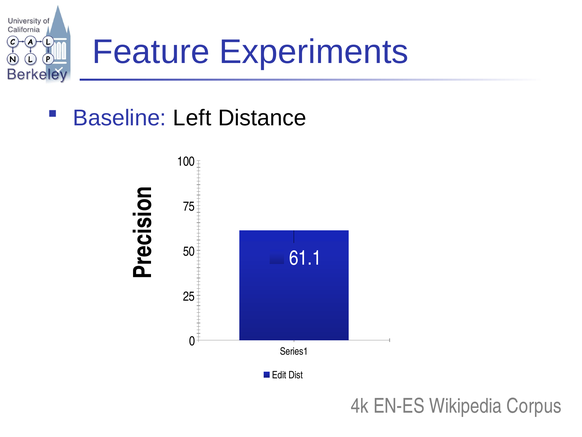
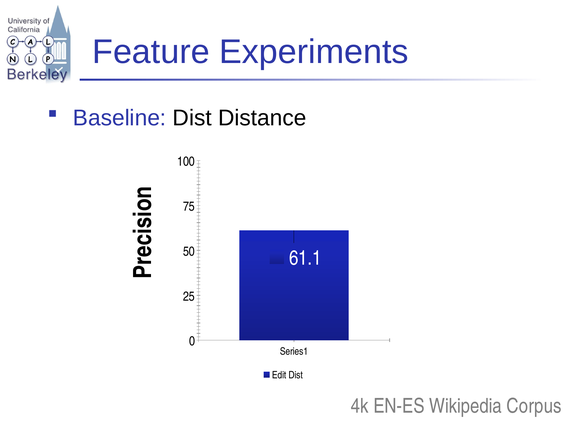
Baseline Left: Left -> Dist (192, 118)
